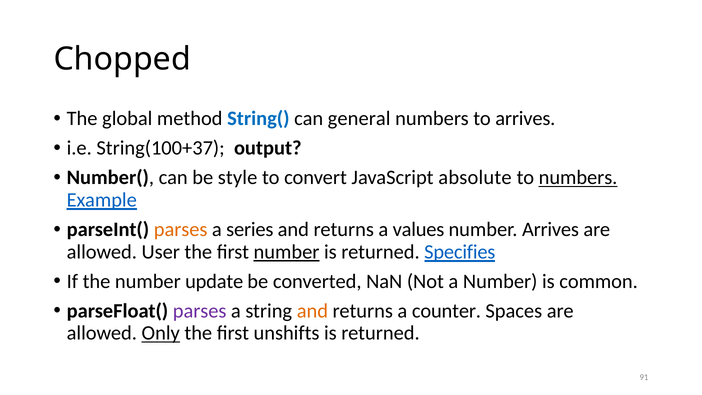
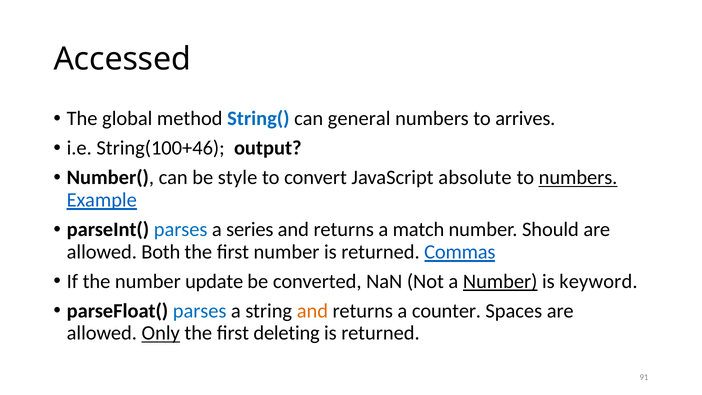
Chopped: Chopped -> Accessed (122, 59)
String(100+37: String(100+37 -> String(100+46 (161, 148)
parses colour: orange -> blue (181, 230)
values: values -> match (418, 230)
number Arrives: Arrives -> Should (550, 230)
User: User -> Both (161, 252)
number underline: present -> none (287, 252)
Specifies: Specifies -> Commas (460, 252)
Number underline: none -> present (500, 281)
common: common -> keyword (598, 281)
parses colour: purple -> blue (200, 311)
unshifts: unshifts -> deleting (287, 333)
